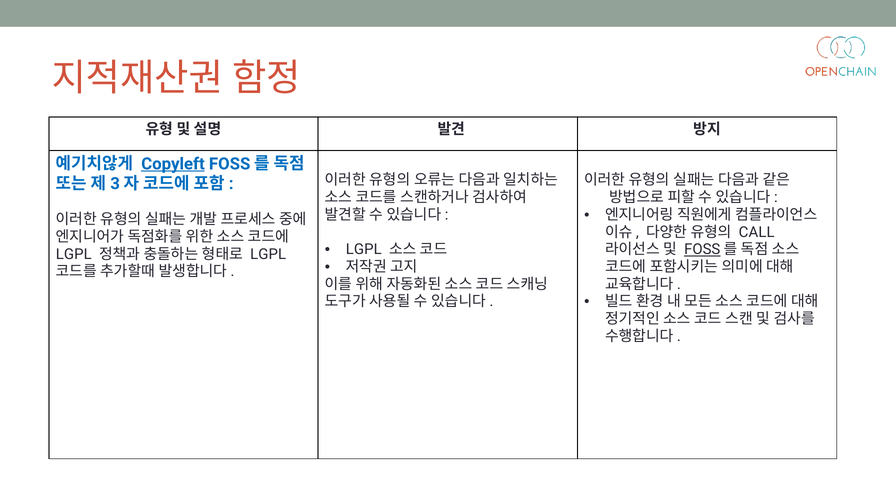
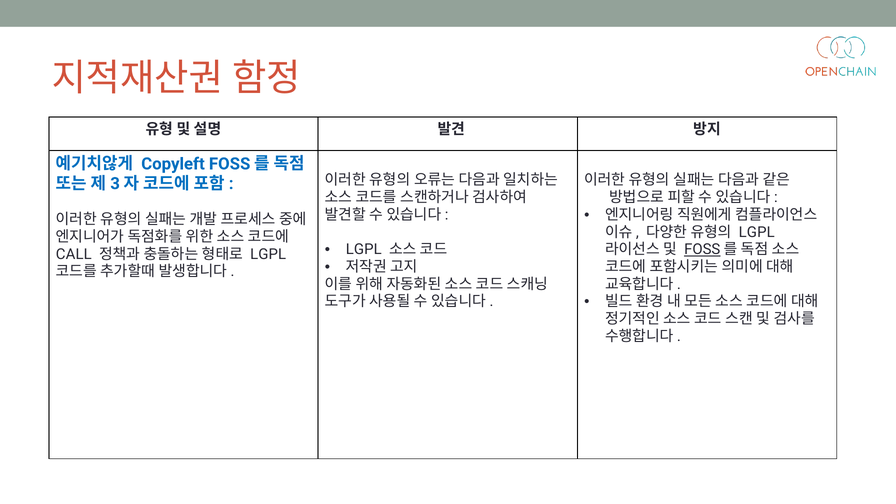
Copyleft underline: present -> none (173, 164)
CALL: CALL -> LGPL (757, 232)
LGPL: LGPL -> CALL (74, 254)
